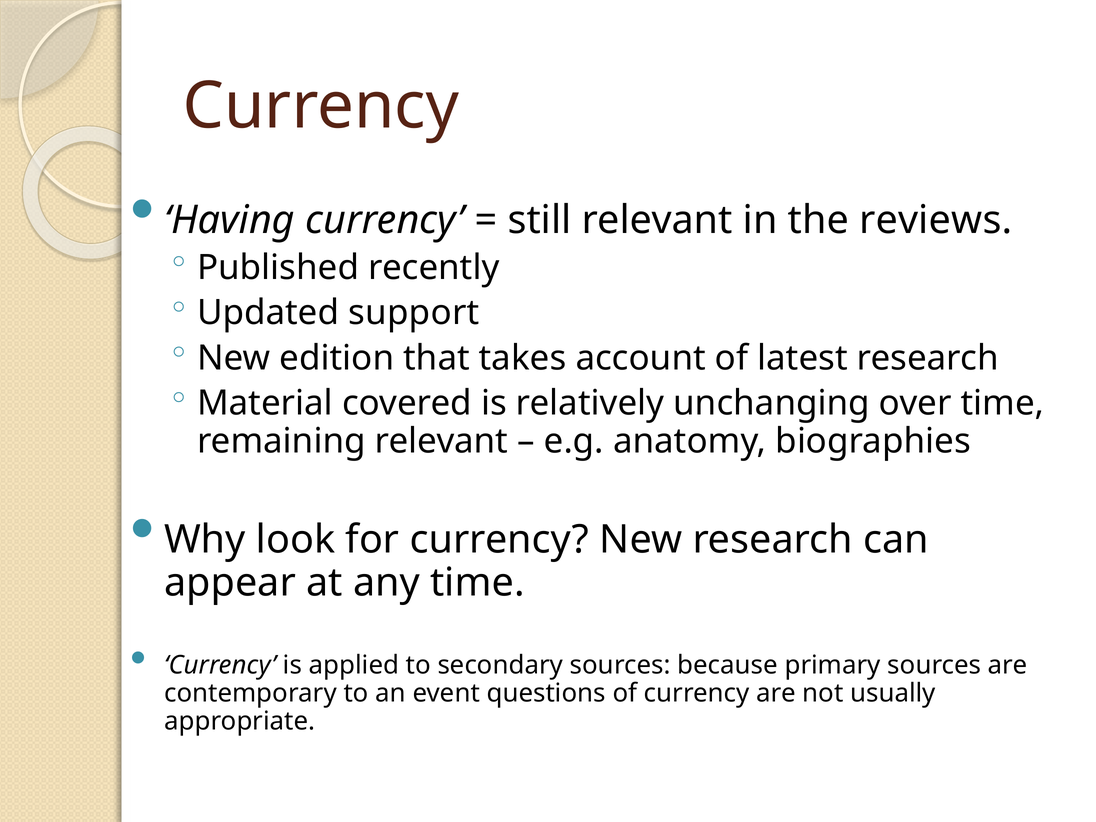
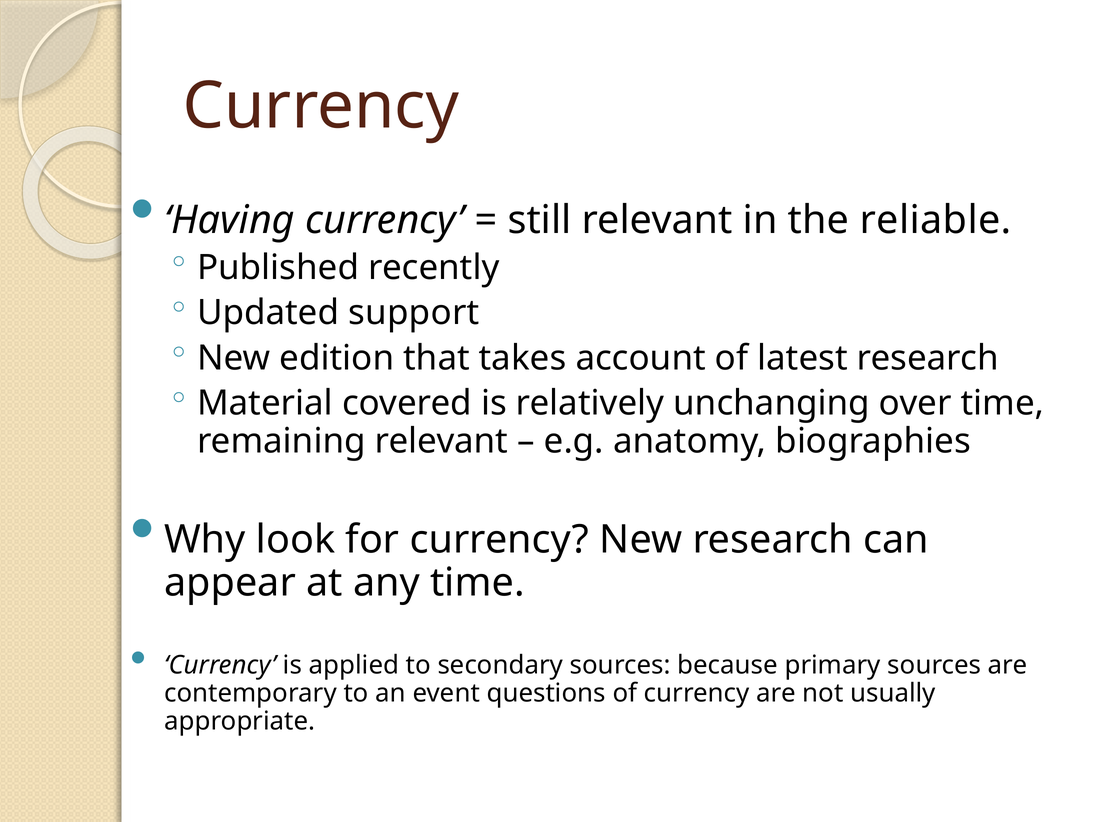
reviews: reviews -> reliable (936, 220)
